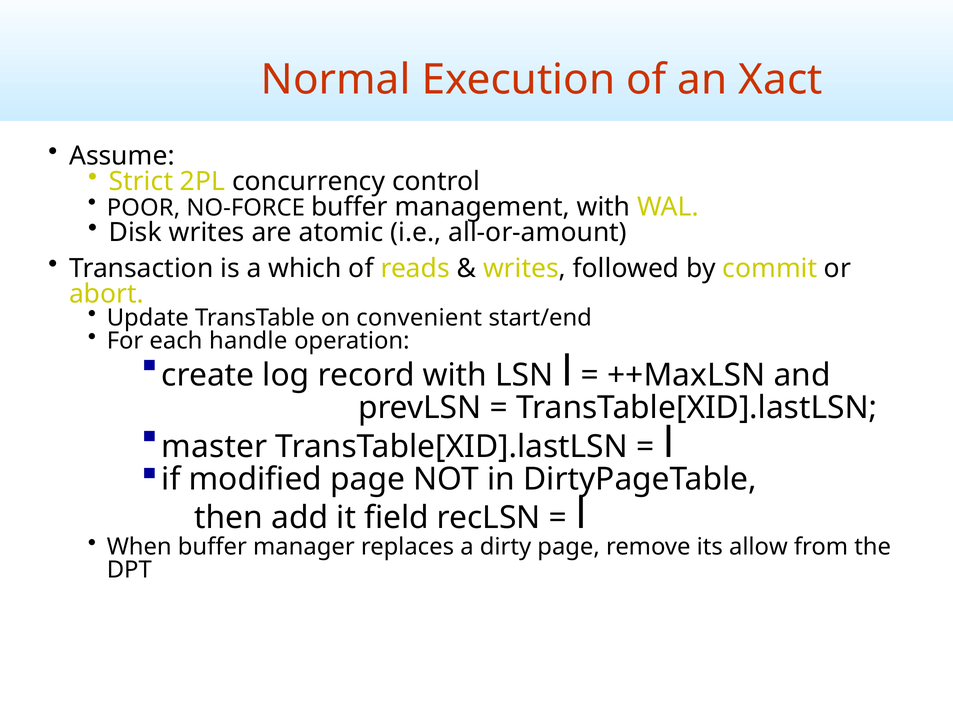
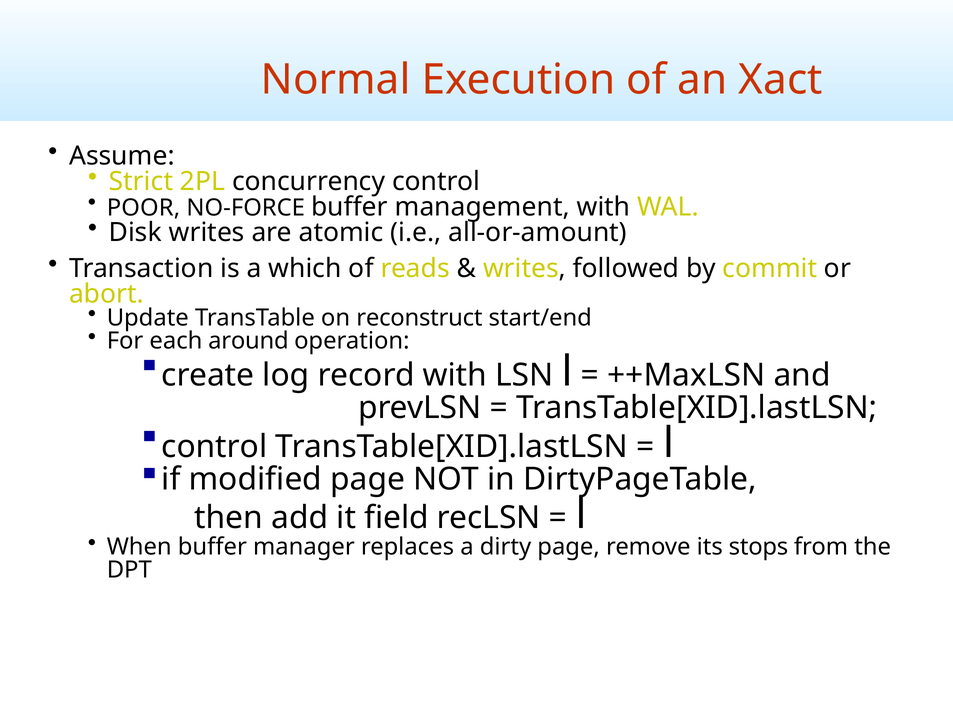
convenient: convenient -> reconstruct (419, 318)
handle: handle -> around (248, 341)
master: master -> control (214, 447)
allow: allow -> stops (758, 547)
